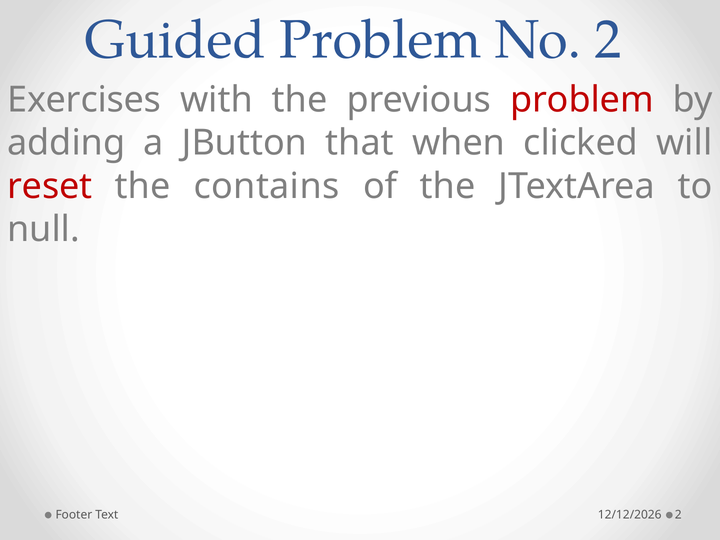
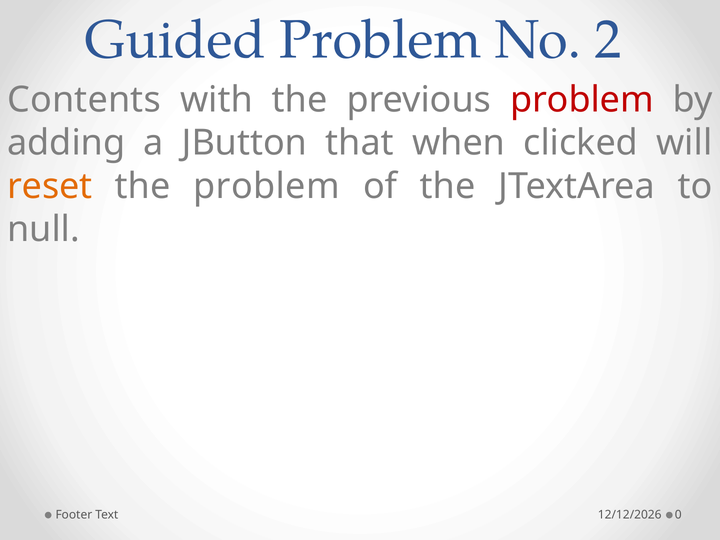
Exercises: Exercises -> Contents (84, 100)
reset colour: red -> orange (50, 186)
the contains: contains -> problem (267, 186)
Text 2: 2 -> 0 (678, 515)
